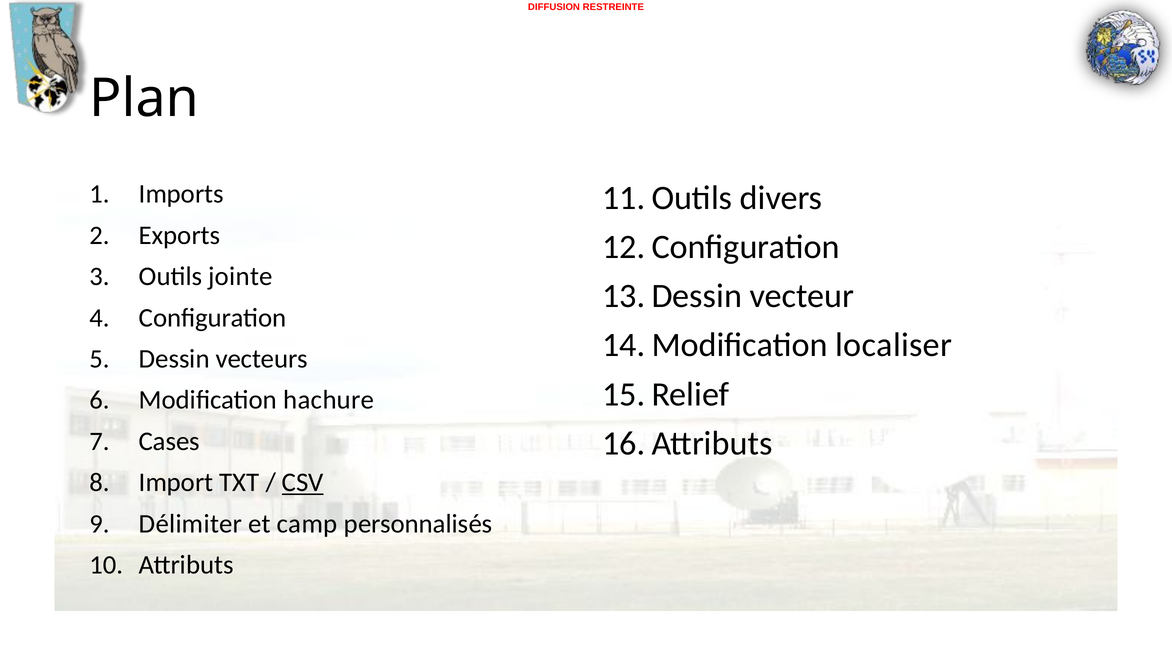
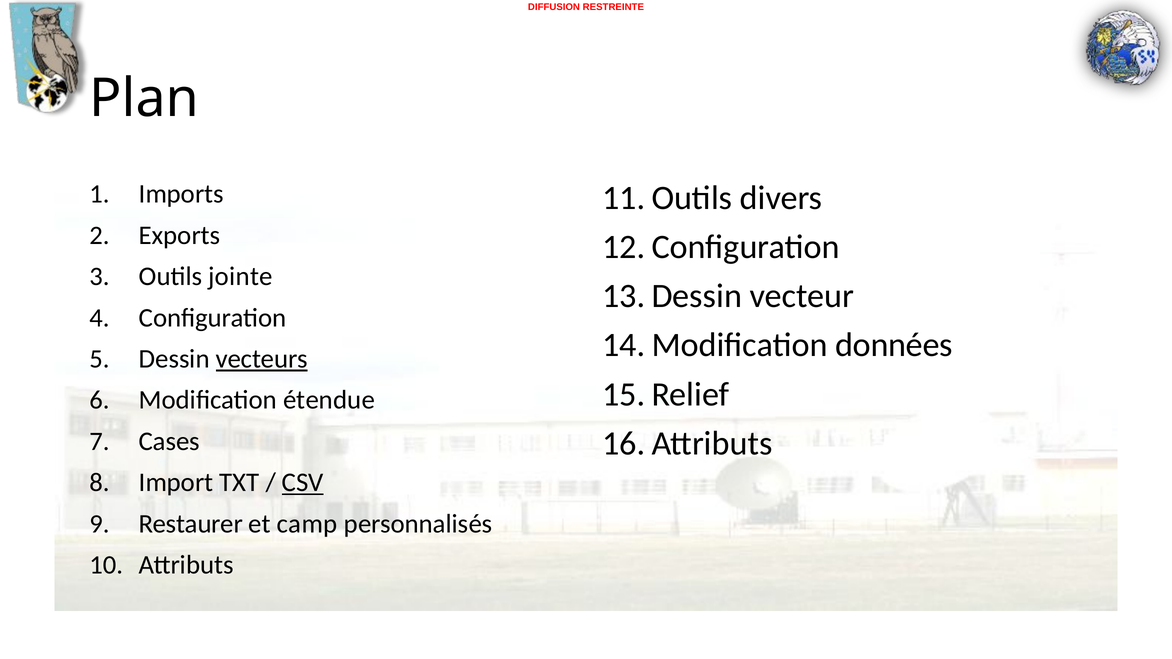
localiser: localiser -> données (894, 345)
vecteurs underline: none -> present (262, 359)
hachure: hachure -> étendue (329, 400)
Délimiter: Délimiter -> Restaurer (191, 524)
